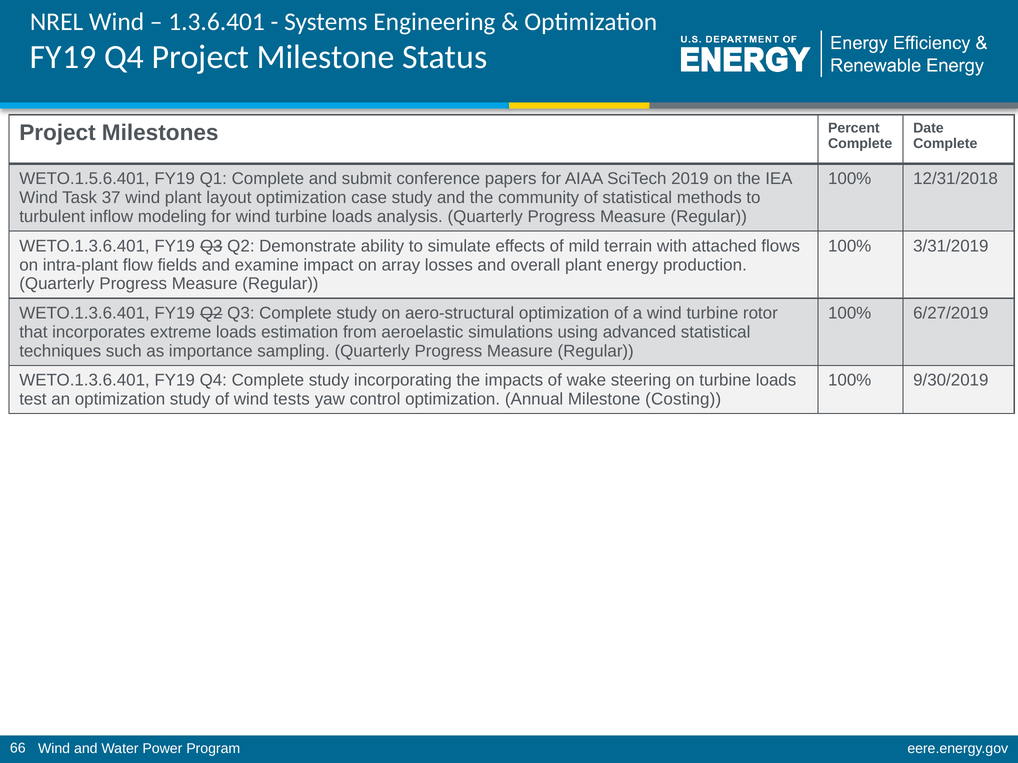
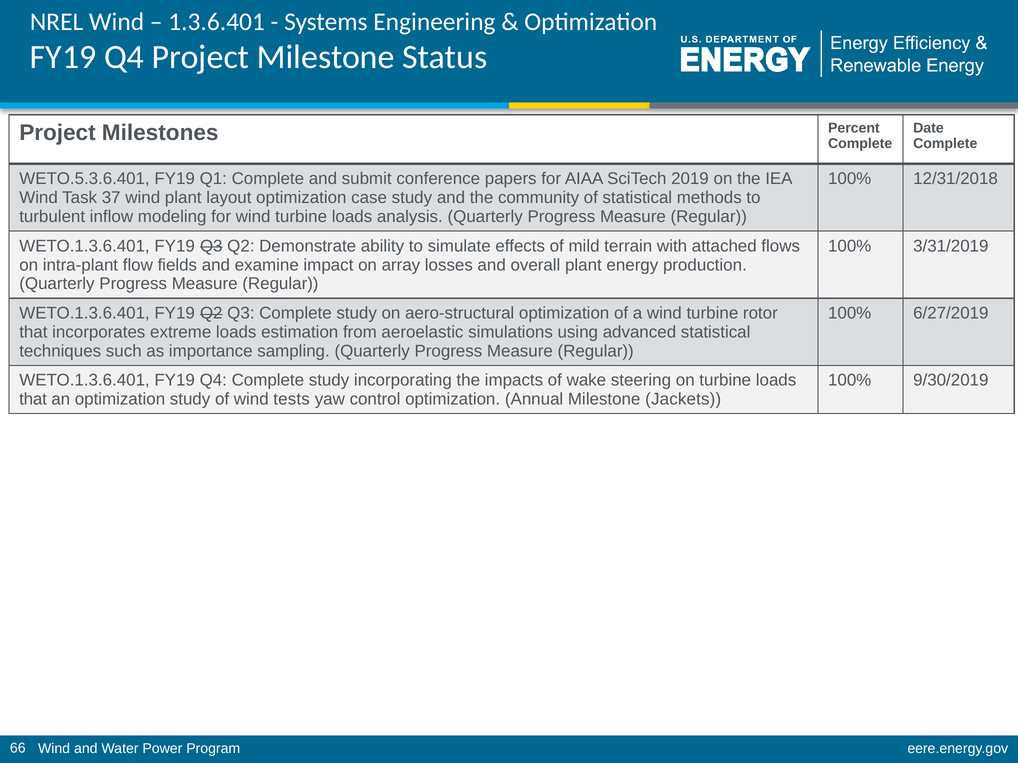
WETO.1.5.6.401: WETO.1.5.6.401 -> WETO.5.3.6.401 (85, 179)
test: test -> that (33, 400)
Costing: Costing -> Jackets (683, 400)
